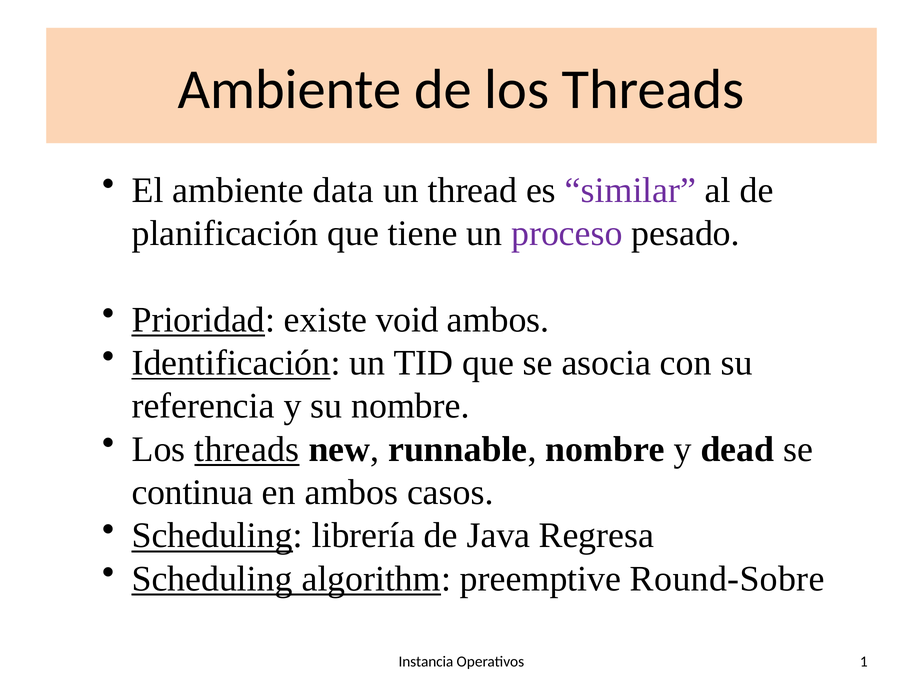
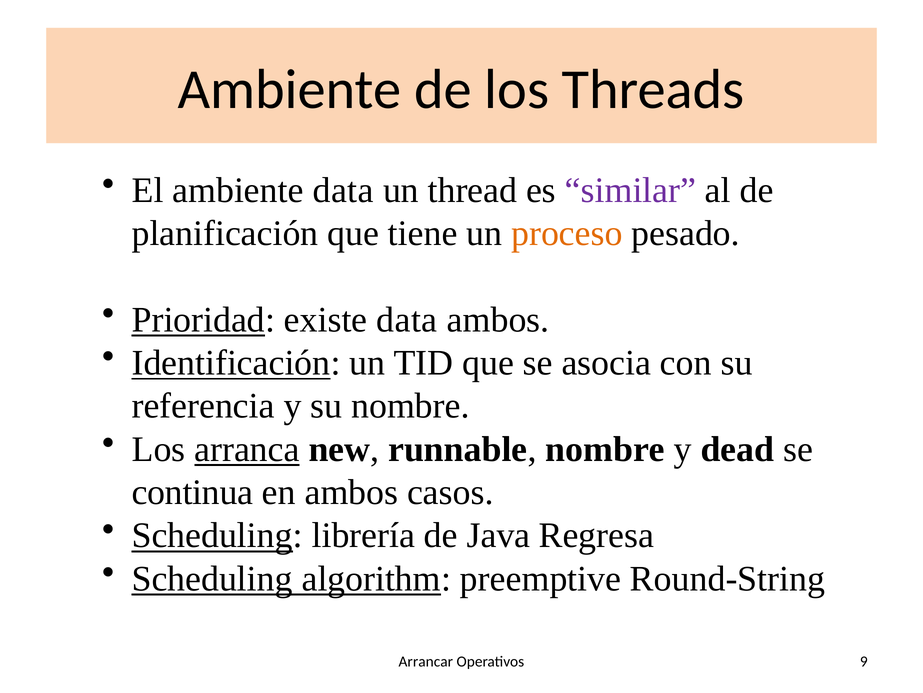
proceso colour: purple -> orange (567, 233)
existe void: void -> data (407, 319)
threads: threads -> arranca (247, 449)
Round-Sobre: Round-Sobre -> Round-String (728, 578)
Instancia: Instancia -> Arrancar (426, 661)
1: 1 -> 9 (864, 661)
